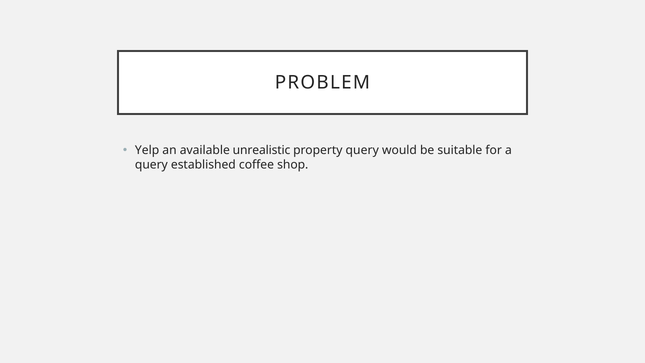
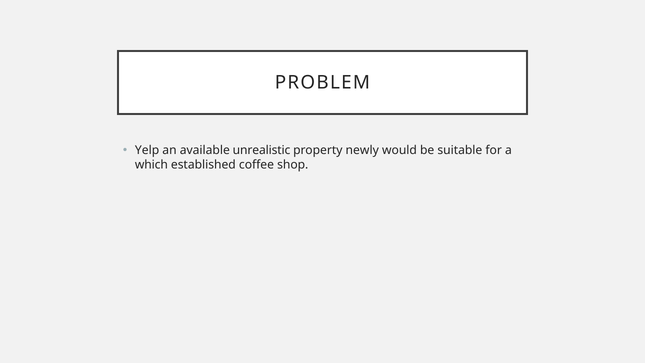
property query: query -> newly (362, 150)
query: query -> which (151, 165)
